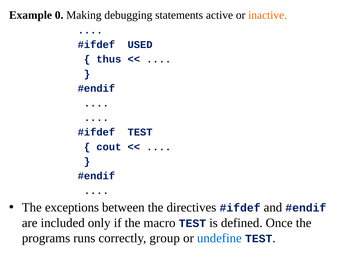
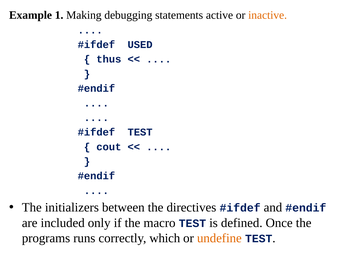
0: 0 -> 1 (59, 15)
exceptions: exceptions -> initializers (72, 207)
group: group -> which (165, 238)
undefine colour: blue -> orange (219, 238)
